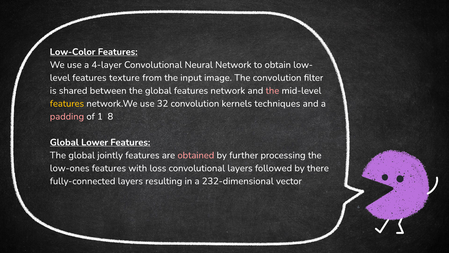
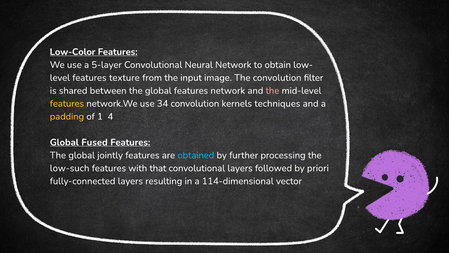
4-layer: 4-layer -> 5-layer (107, 65)
32: 32 -> 34 (163, 103)
padding colour: pink -> yellow (67, 116)
8: 8 -> 4 (110, 116)
Lower: Lower -> Fused (95, 142)
obtained colour: pink -> light blue (196, 155)
low-ones: low-ones -> low-such (70, 168)
loss: loss -> that (158, 168)
there: there -> priori (318, 168)
232-dimensional: 232-dimensional -> 114-dimensional (238, 181)
